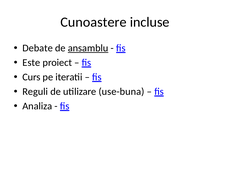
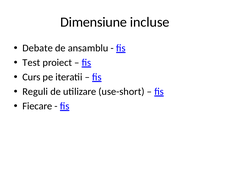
Cunoastere: Cunoastere -> Dimensiune (94, 22)
ansamblu underline: present -> none (88, 48)
Este: Este -> Test (31, 63)
use-buna: use-buna -> use-short (121, 92)
Analiza: Analiza -> Fiecare (37, 106)
